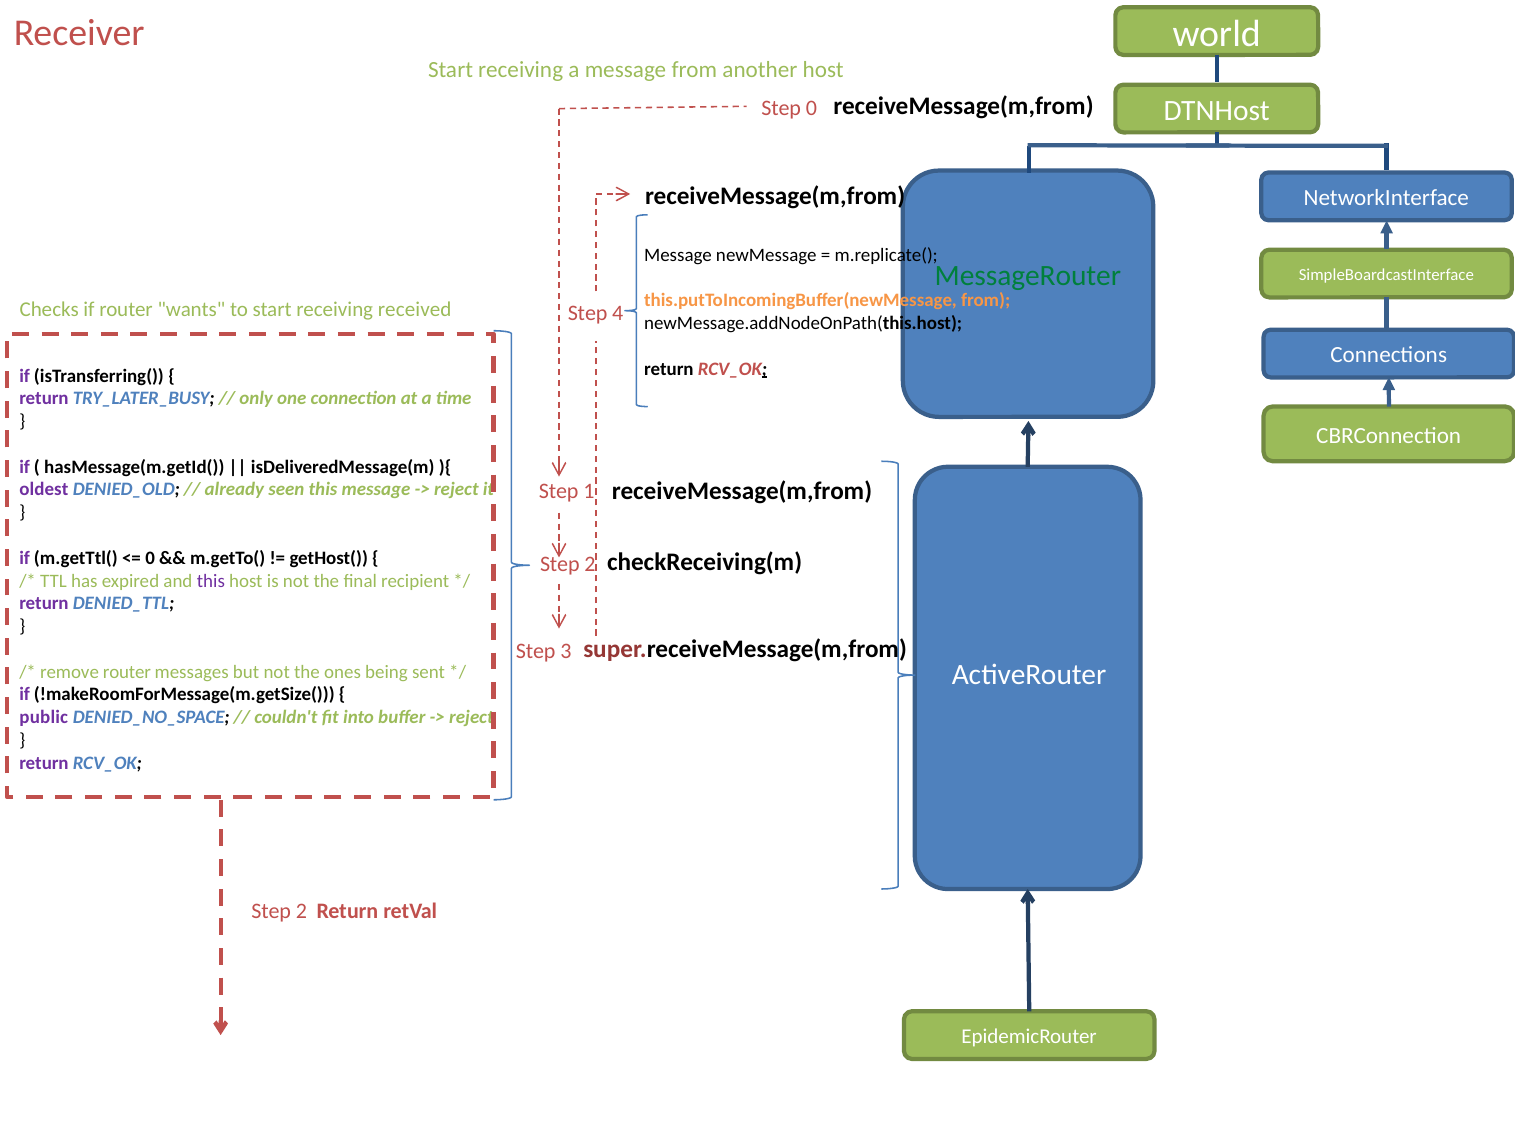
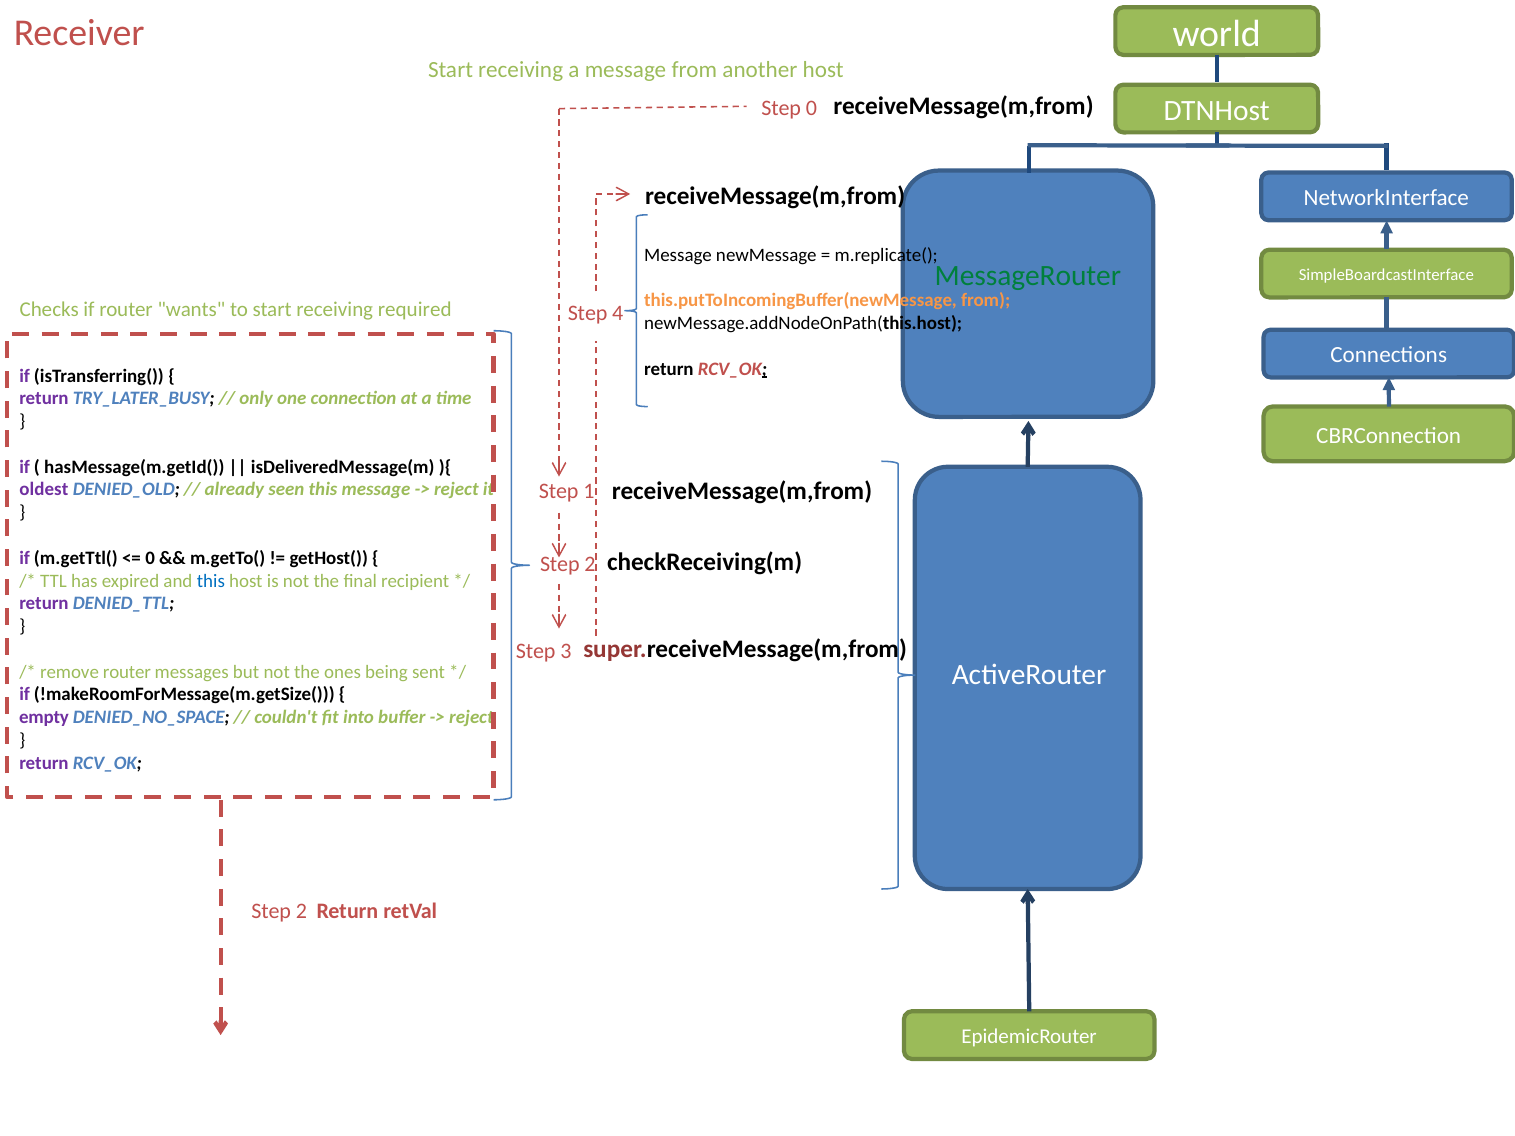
received: received -> required (415, 309)
this colour: purple -> blue (211, 581)
public: public -> empty (44, 718)
